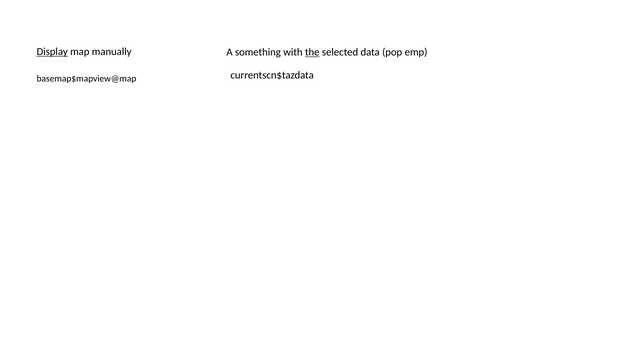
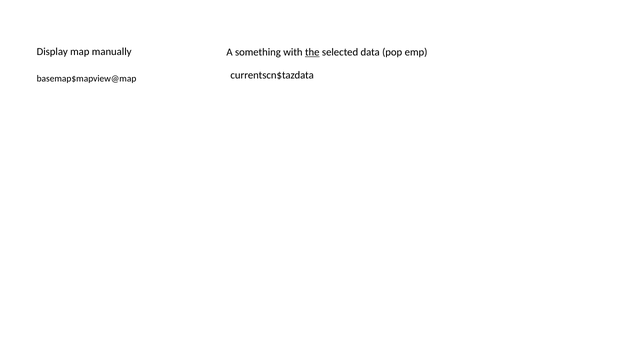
Display underline: present -> none (52, 52)
